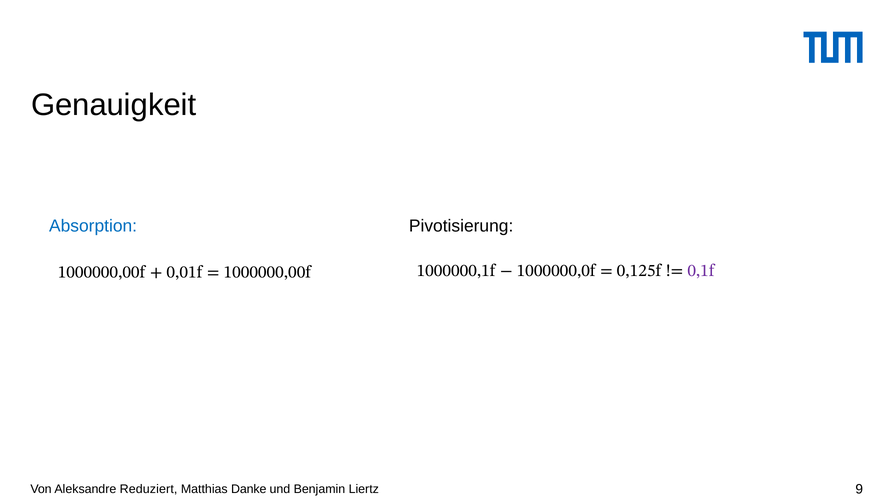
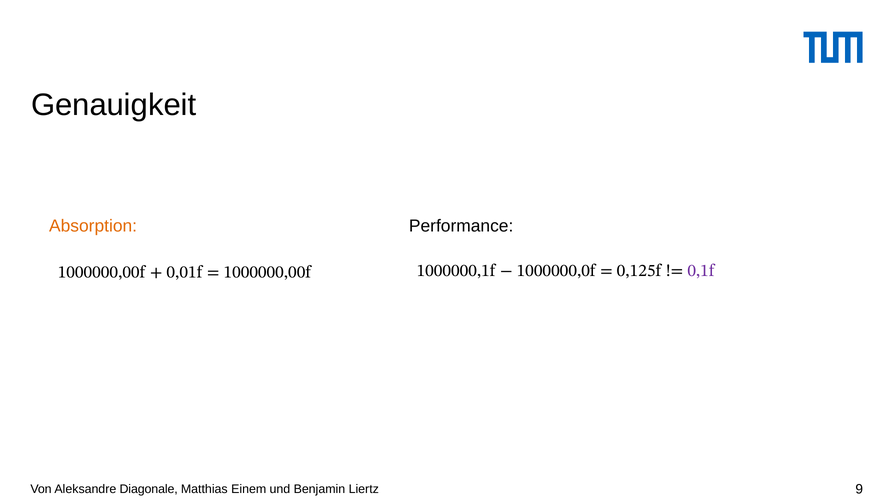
Pivotisierung: Pivotisierung -> Performance (461, 226)
Absorption colour: blue -> orange (93, 226)
Reduziert: Reduziert -> Diagonale (149, 489)
Danke: Danke -> Einem (249, 489)
